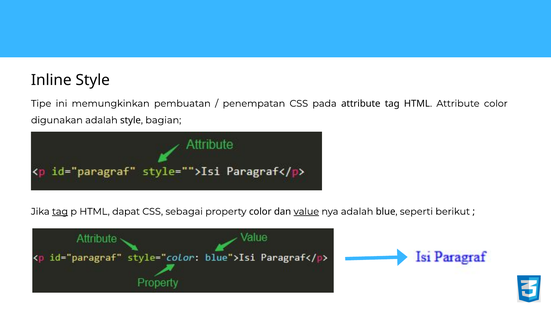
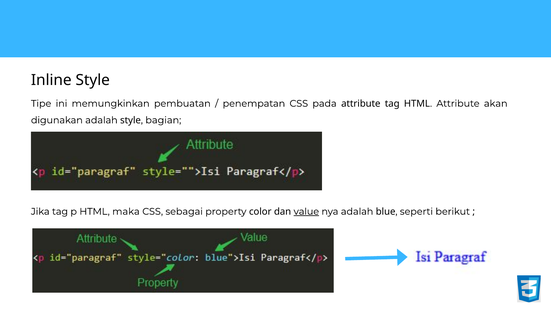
Attribute color: color -> akan (496, 104)
tag underline: present -> none (60, 211)
dapat: dapat -> maka (126, 211)
